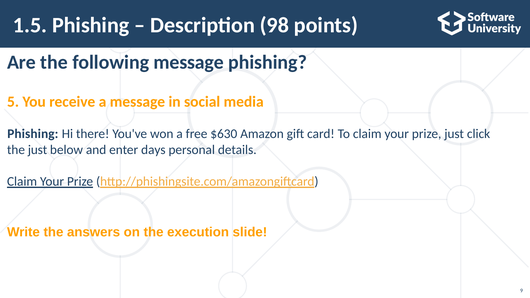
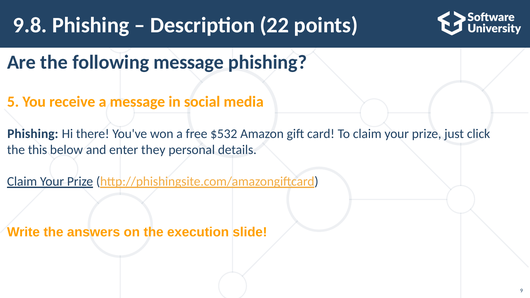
1.5: 1.5 -> 9.8 (30, 25)
98: 98 -> 22 (274, 25)
$630: $630 -> $532 (224, 134)
the just: just -> this (38, 150)
days: days -> they (153, 150)
